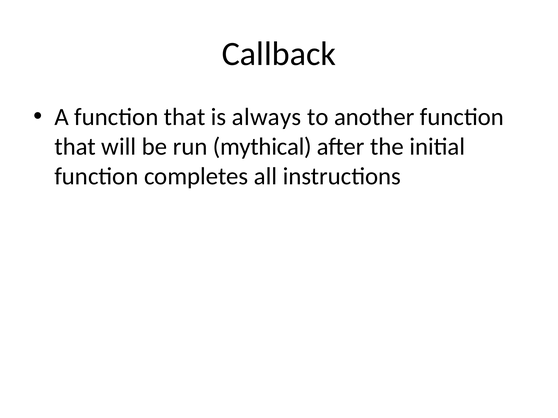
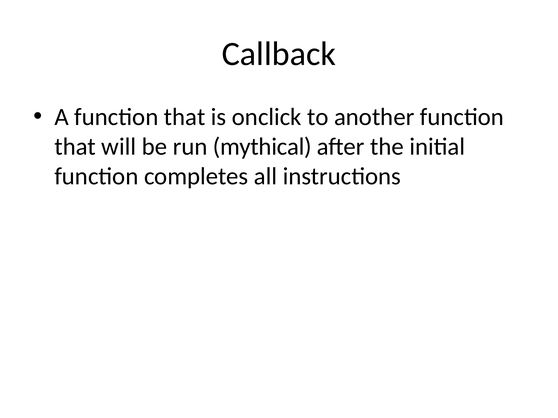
always: always -> onclick (267, 117)
